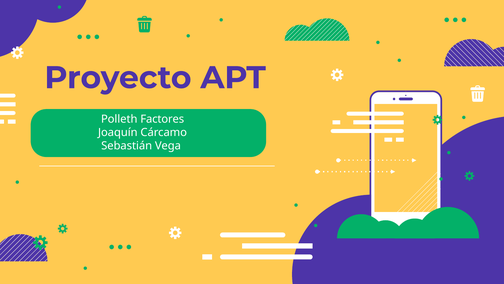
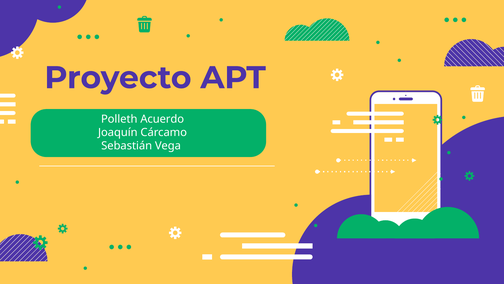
Factores: Factores -> Acuerdo (162, 119)
